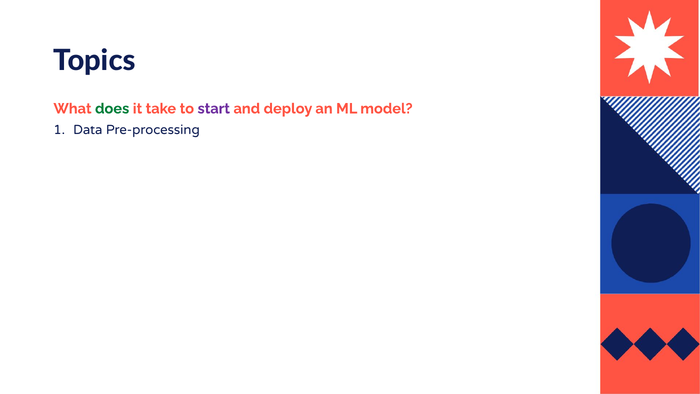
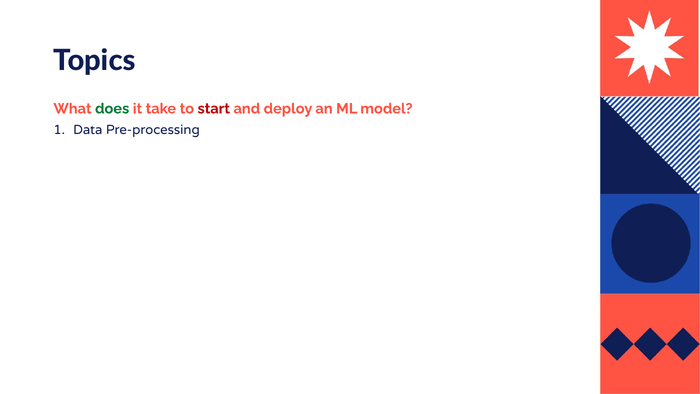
start colour: purple -> red (214, 109)
